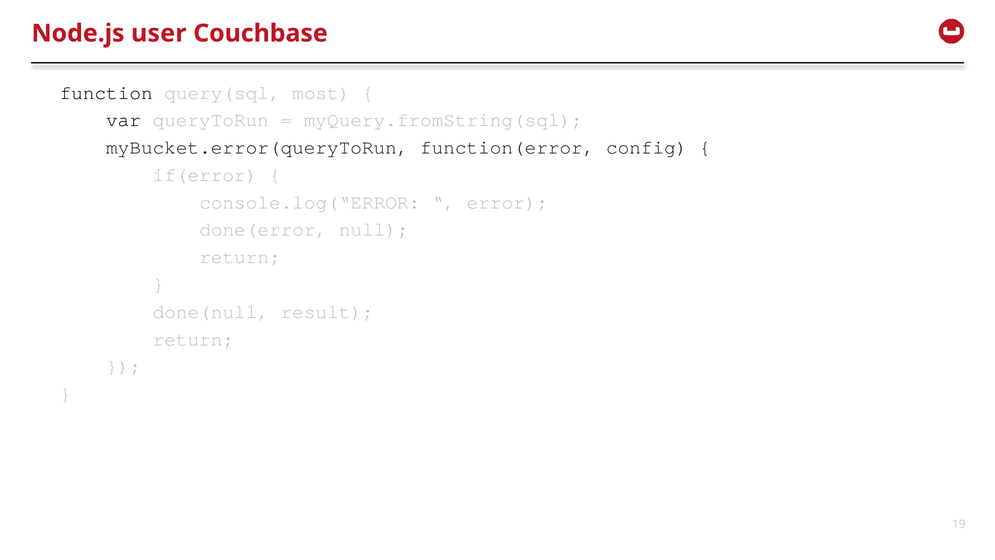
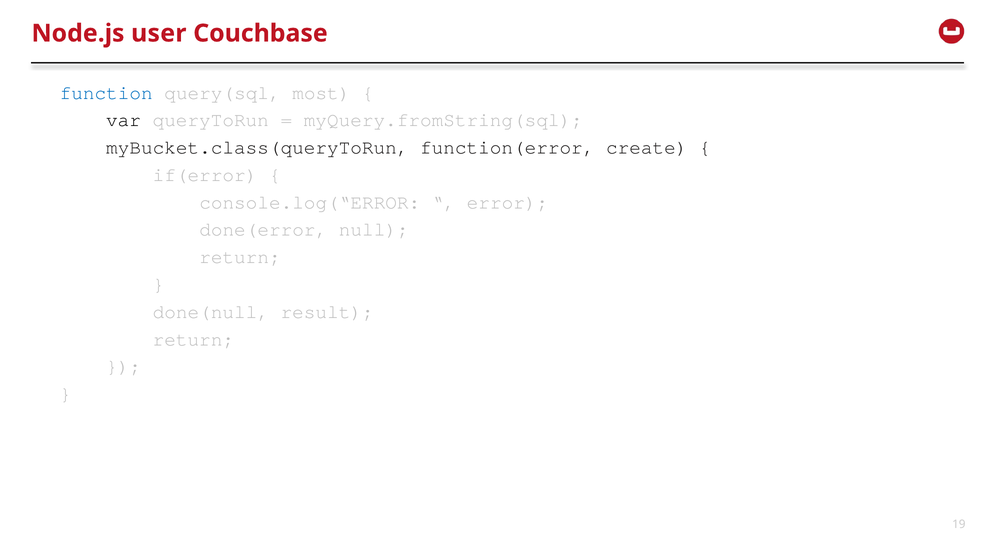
function colour: black -> blue (106, 93)
myBucket.error(queryToRun: myBucket.error(queryToRun -> myBucket.class(queryToRun (257, 147)
config: config -> create (647, 147)
